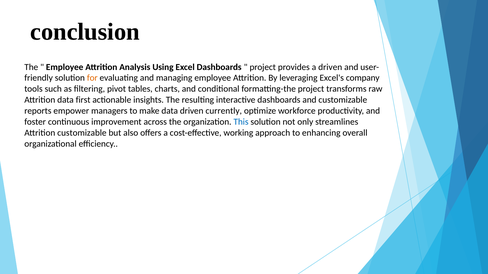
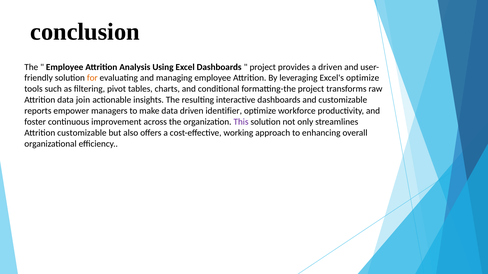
Excel's company: company -> optimize (363, 78)
first: first -> join (83, 100)
currently: currently -> identifier (224, 111)
This colour: blue -> purple (241, 122)
